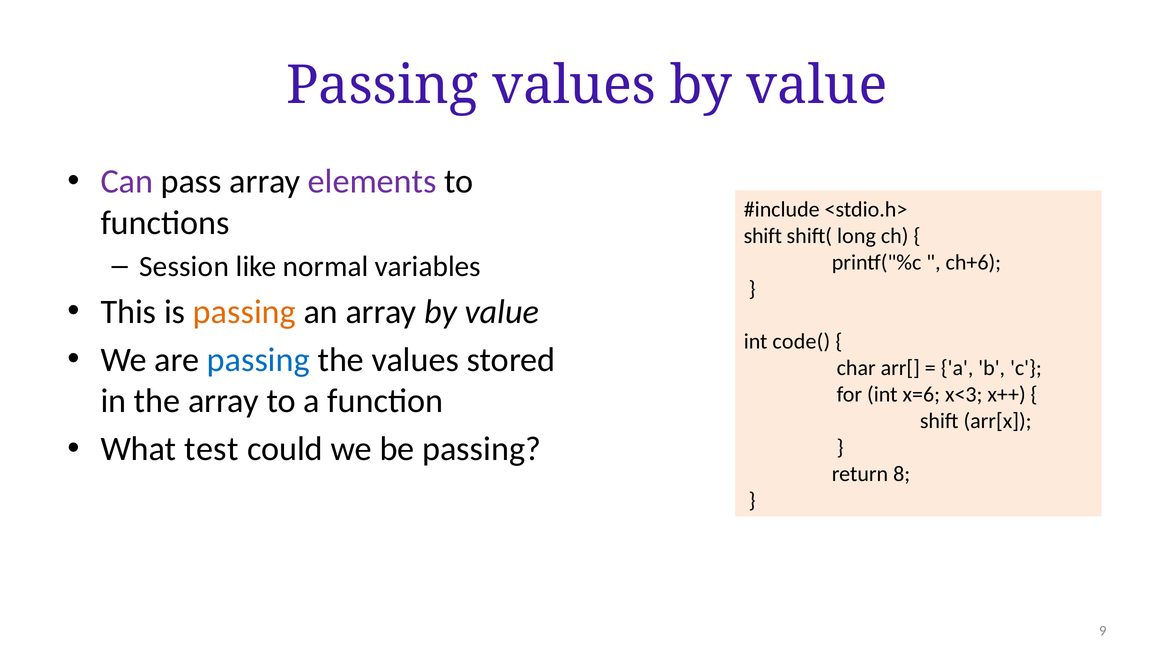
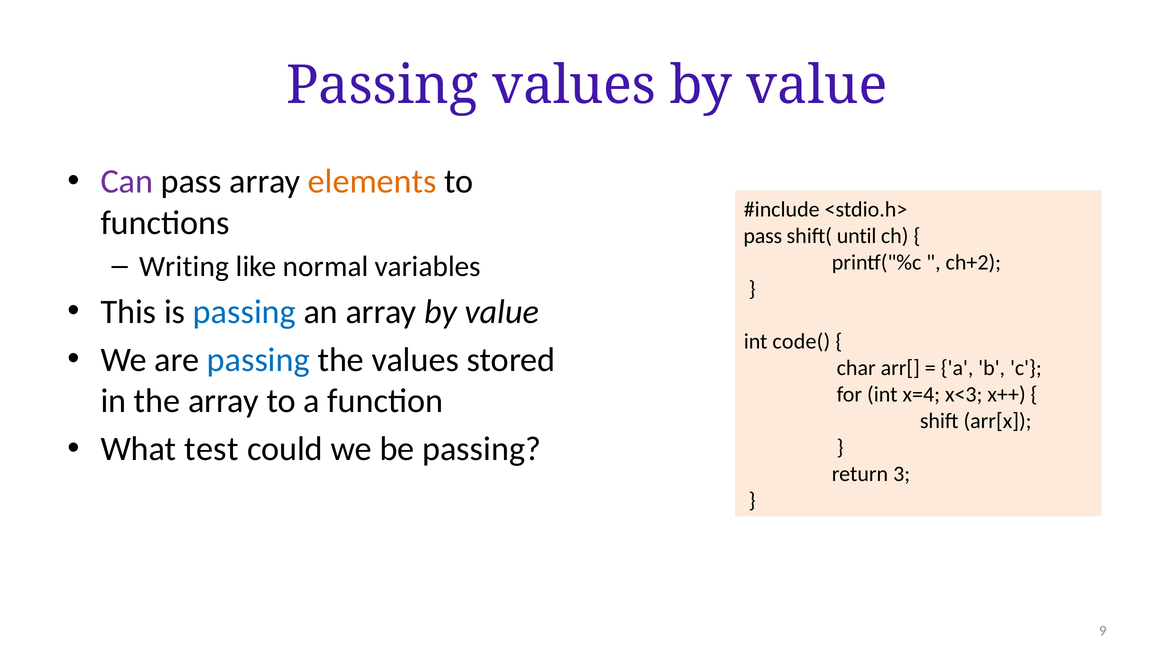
elements colour: purple -> orange (372, 181)
shift: shift -> pass (763, 236)
long: long -> until (857, 236)
Session: Session -> Writing (184, 266)
ch+6: ch+6 -> ch+2 (973, 262)
passing colour: orange -> blue (244, 312)
x=6: x=6 -> x=4 (921, 394)
8: 8 -> 3 (902, 473)
